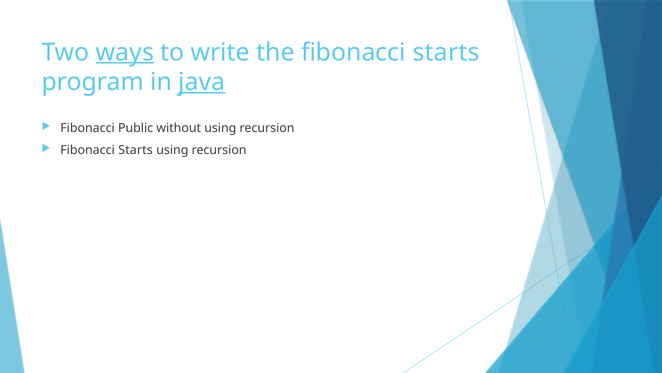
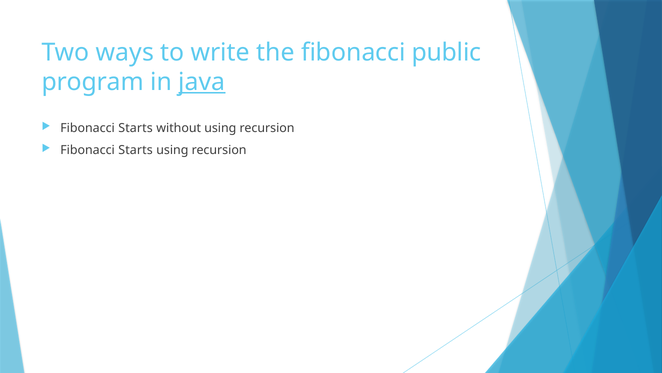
ways underline: present -> none (125, 52)
the fibonacci starts: starts -> public (446, 52)
Public: Public -> Starts (136, 128)
